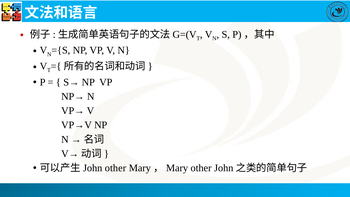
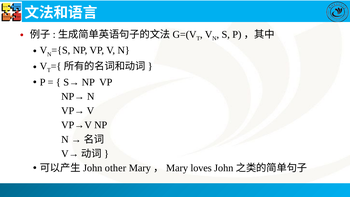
other: other -> loves (201, 168)
